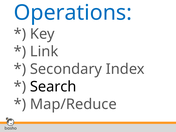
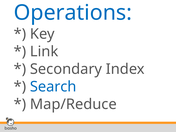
Search colour: black -> blue (53, 87)
